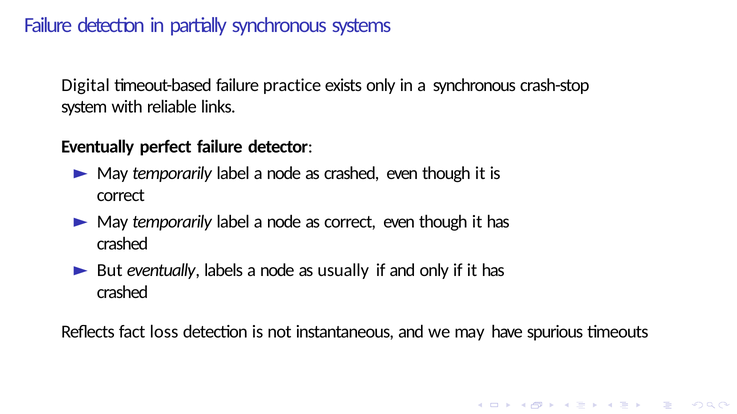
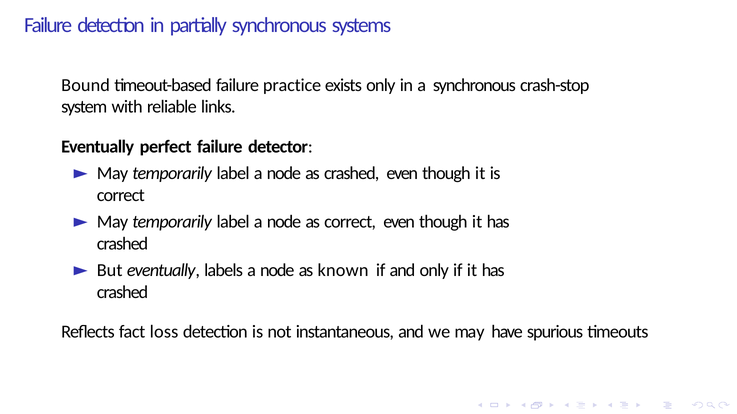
Digital: Digital -> Bound (86, 85)
usually: usually -> known (343, 270)
